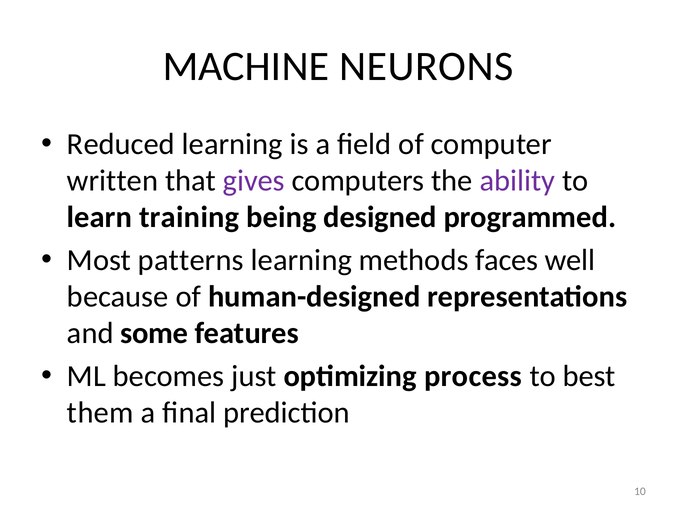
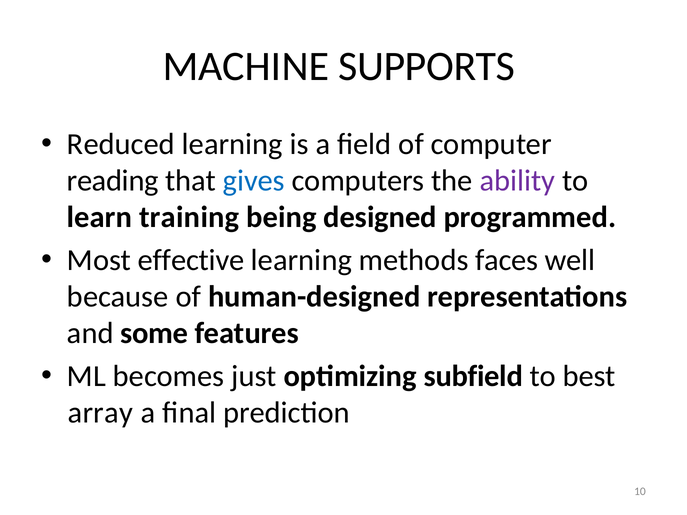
NEURONS: NEURONS -> SUPPORTS (427, 67)
written: written -> reading (113, 181)
gives colour: purple -> blue (254, 181)
patterns: patterns -> effective (191, 260)
process: process -> subfield (473, 376)
them: them -> array (100, 413)
